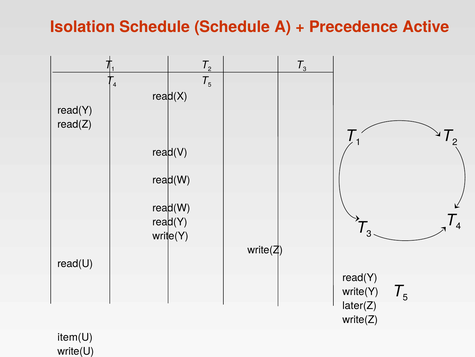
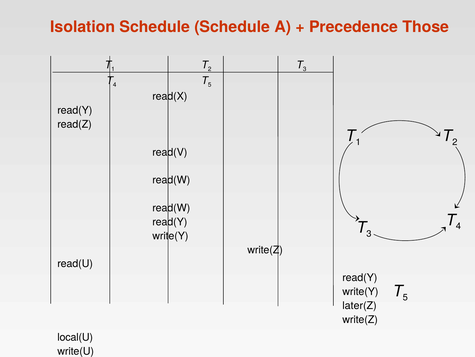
Active: Active -> Those (426, 27)
item(U: item(U -> local(U (75, 337)
